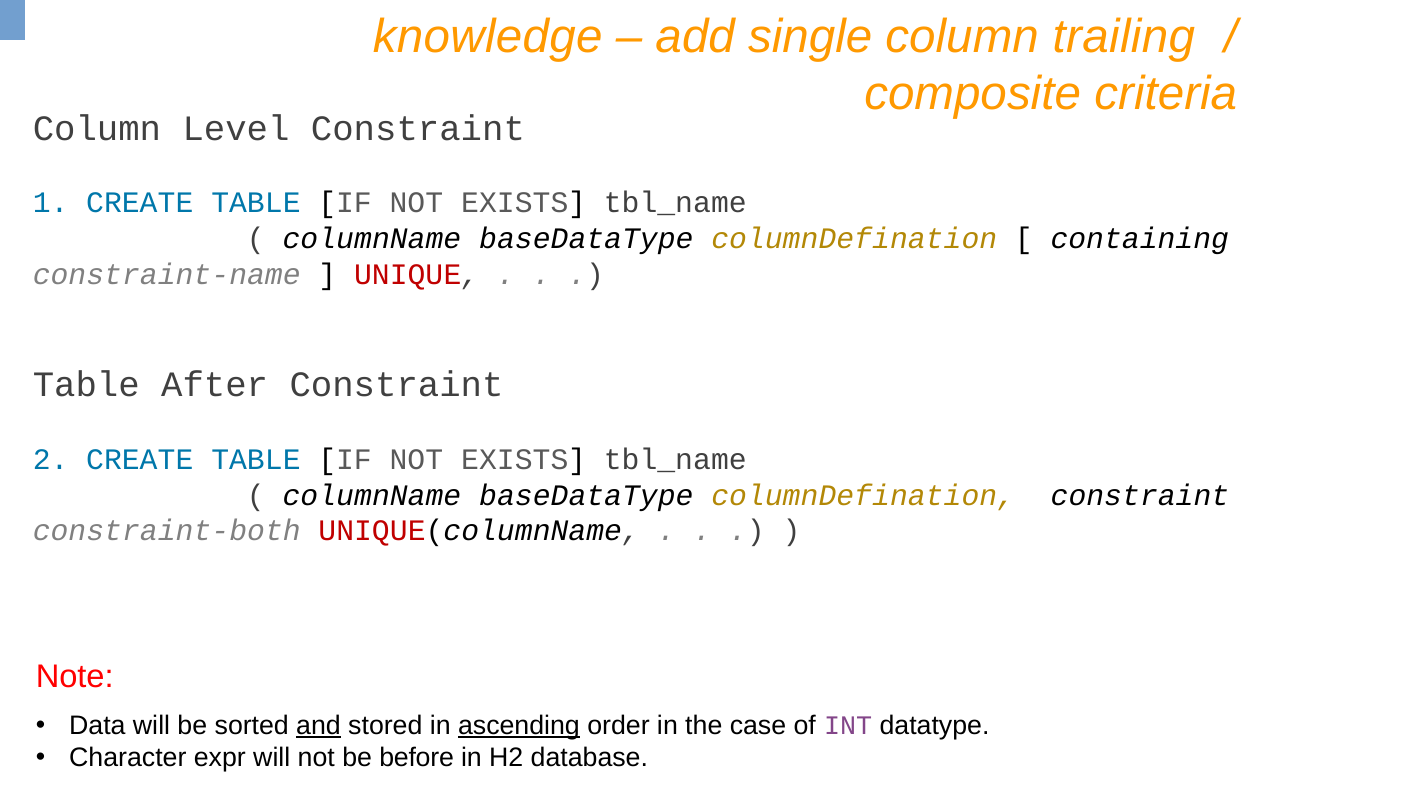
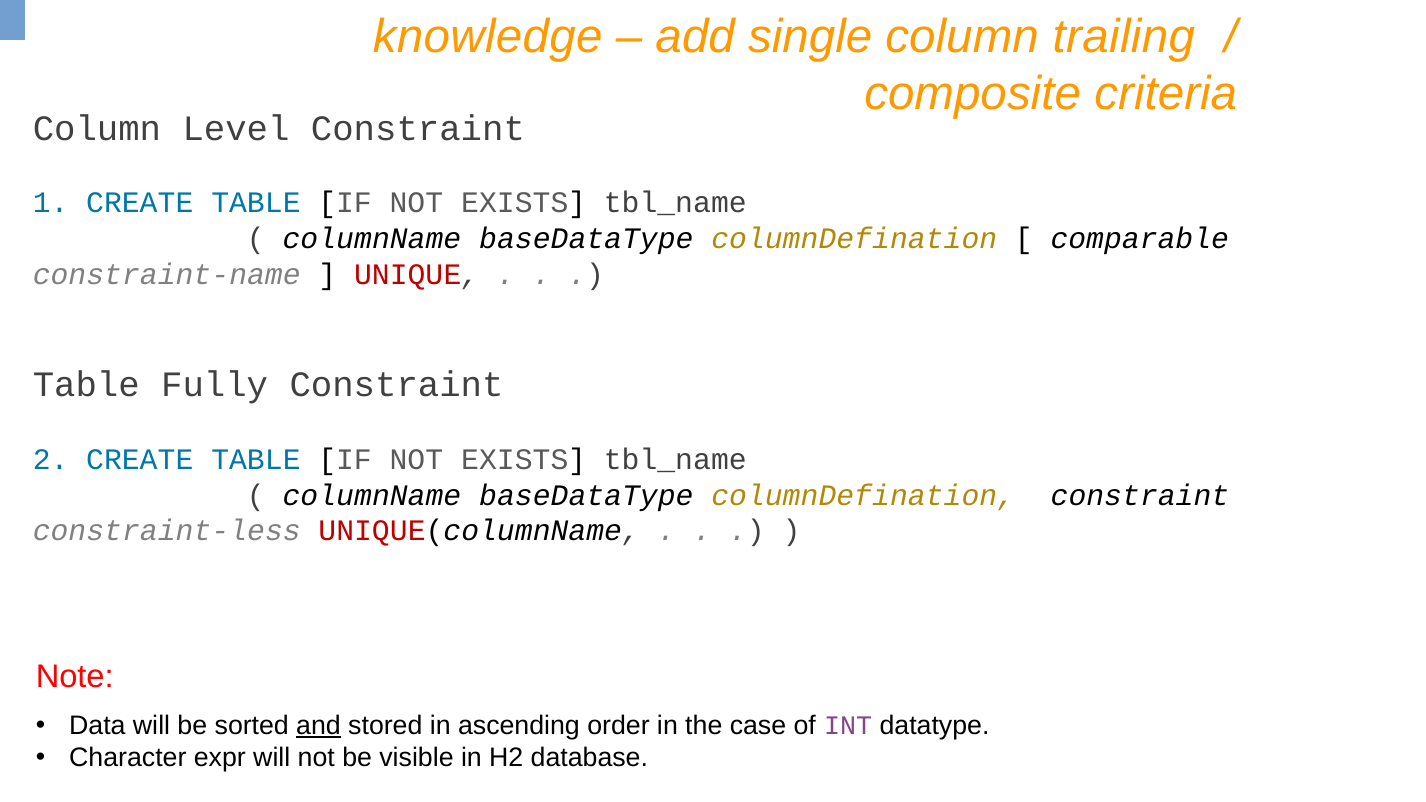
containing: containing -> comparable (1140, 239)
After: After -> Fully (215, 385)
constraint-both: constraint-both -> constraint-less (167, 531)
ascending underline: present -> none (519, 726)
before: before -> visible (416, 758)
